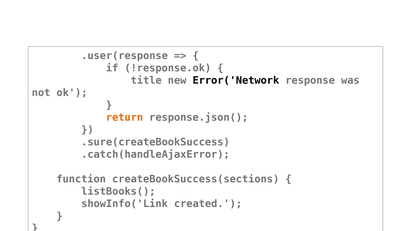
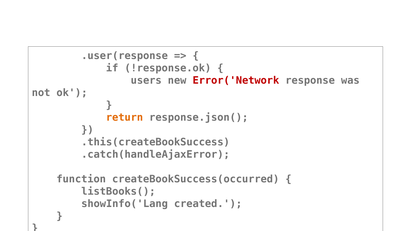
title: title -> users (146, 81)
Error('Network colour: black -> red (236, 81)
.sure(createBookSuccess: .sure(createBookSuccess -> .this(createBookSuccess (155, 142)
createBookSuccess(sections: createBookSuccess(sections -> createBookSuccess(occurred (196, 179)
showInfo('Link: showInfo('Link -> showInfo('Lang (125, 204)
